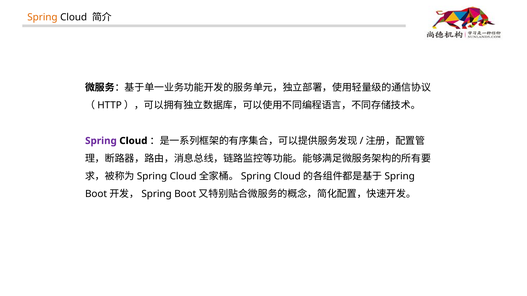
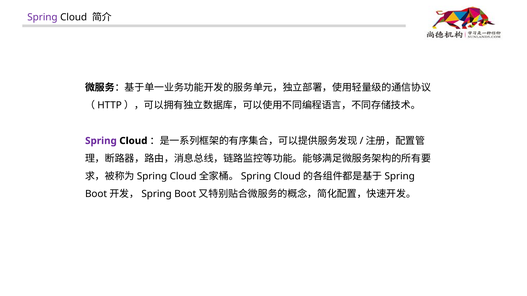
Spring colour: orange -> purple (42, 17)
